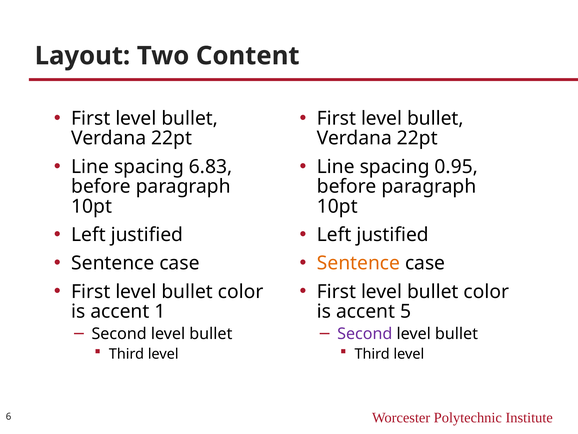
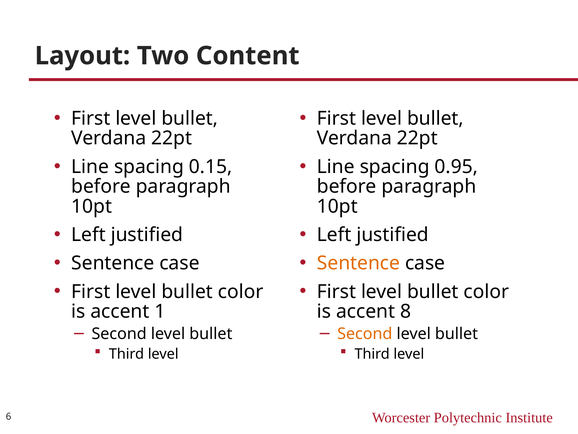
6.83: 6.83 -> 0.15 (211, 167)
5: 5 -> 8 (406, 311)
Second colour: purple -> orange (365, 334)
